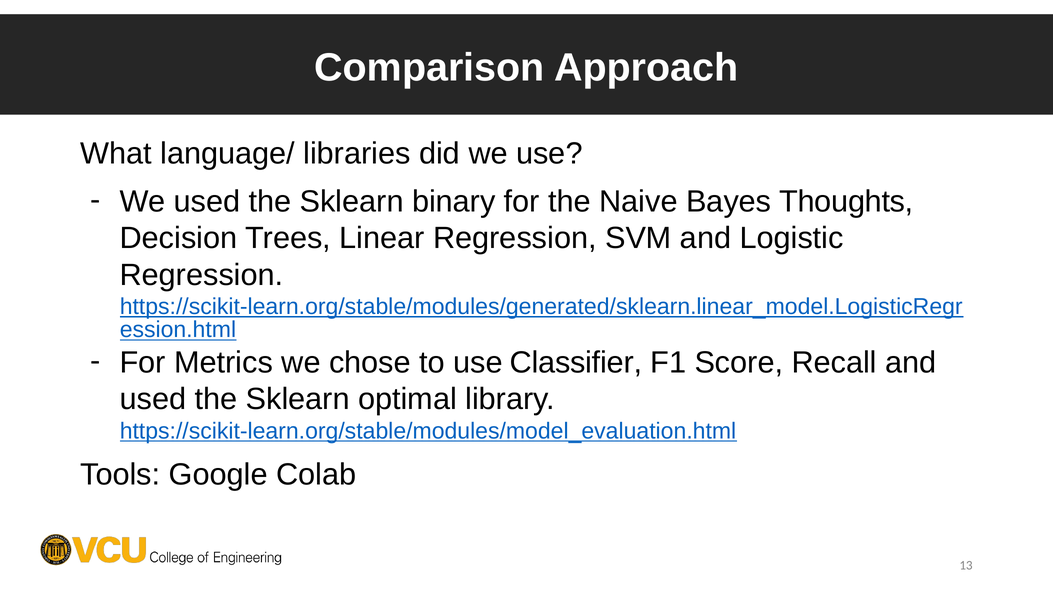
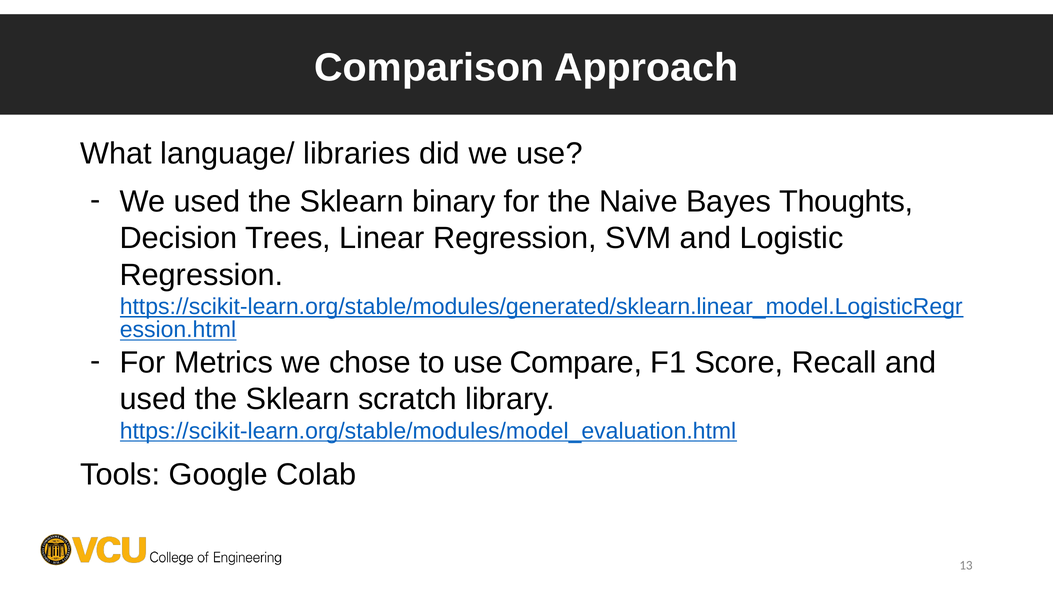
Classifier: Classifier -> Compare (576, 363)
optimal: optimal -> scratch (408, 399)
